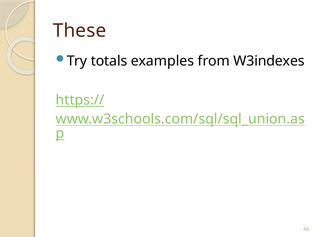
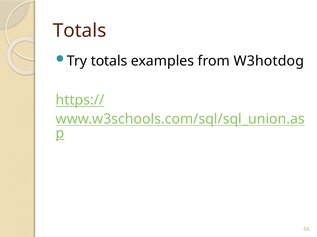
These: These -> Totals (80, 31)
W3indexes: W3indexes -> W3hotdog (269, 61)
